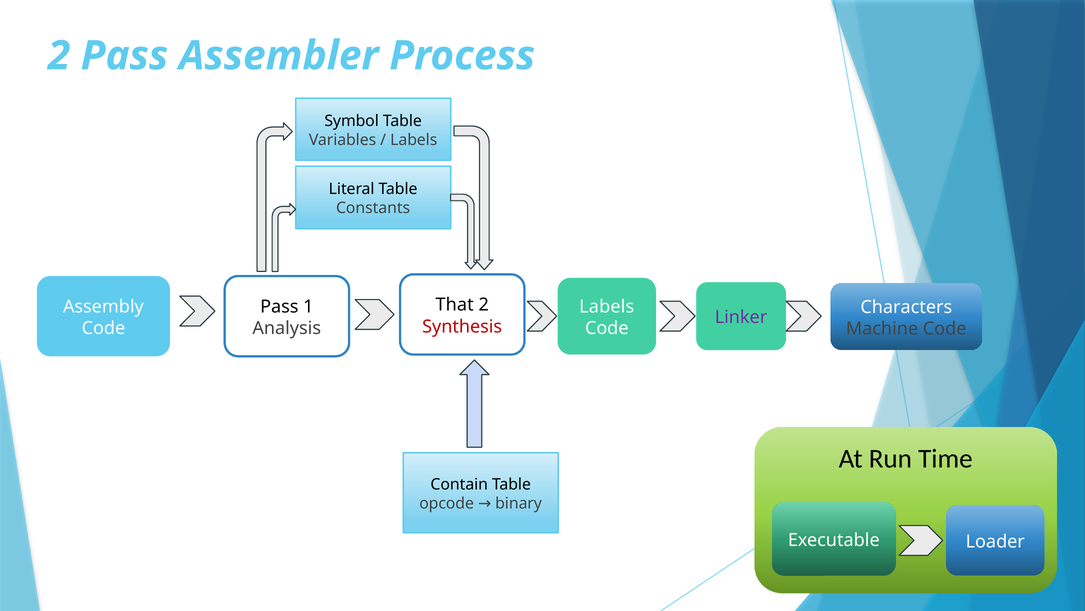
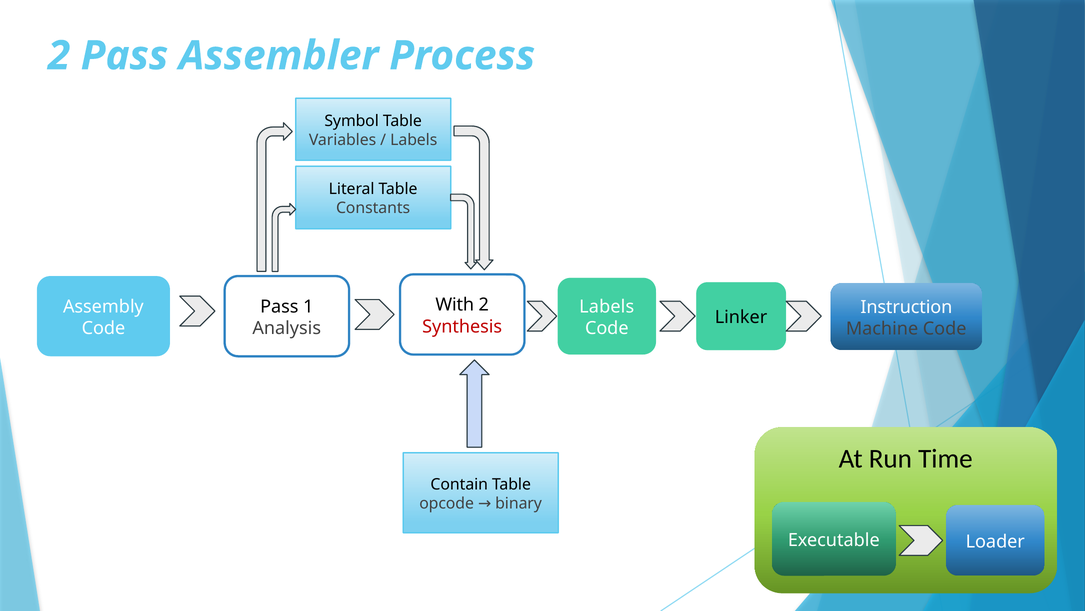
That: That -> With (455, 305)
Characters: Characters -> Instruction (906, 307)
Linker colour: purple -> black (741, 317)
